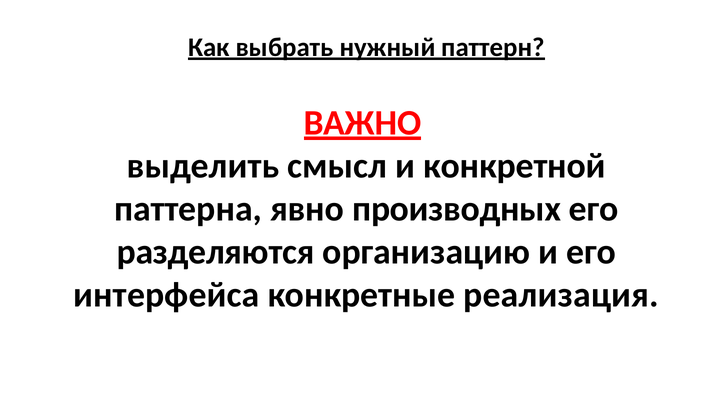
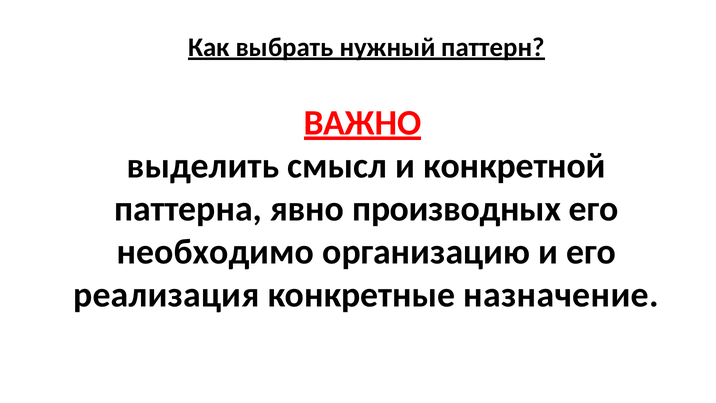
разделяются: разделяются -> необходимо (216, 252)
интерфейса: интерфейса -> реализация (166, 295)
реализация: реализация -> назначение (561, 295)
